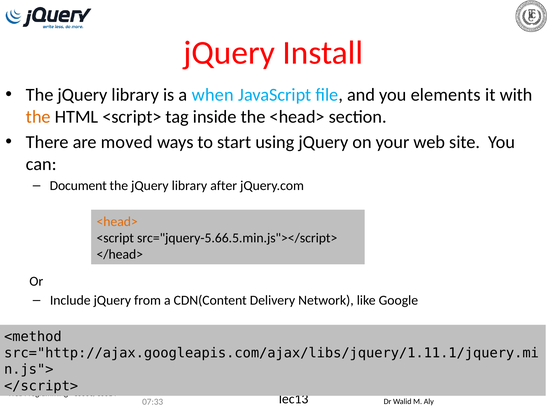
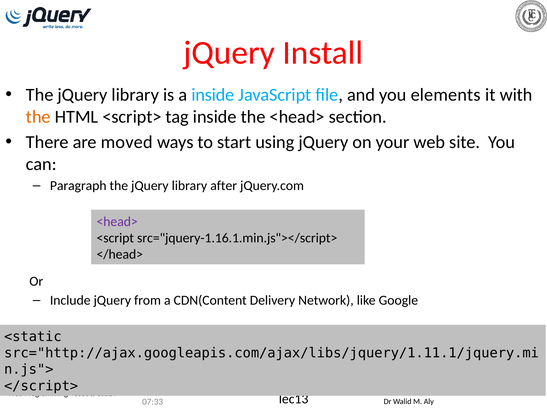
a when: when -> inside (213, 95)
Document: Document -> Paragraph (78, 186)
<head> colour: orange -> purple (117, 222)
src="jquery-5.66.5.min.js"></script>: src="jquery-5.66.5.min.js"></script> -> src="jquery-1.16.1.min.js"></script> (237, 238)
<method: <method -> <static (33, 337)
